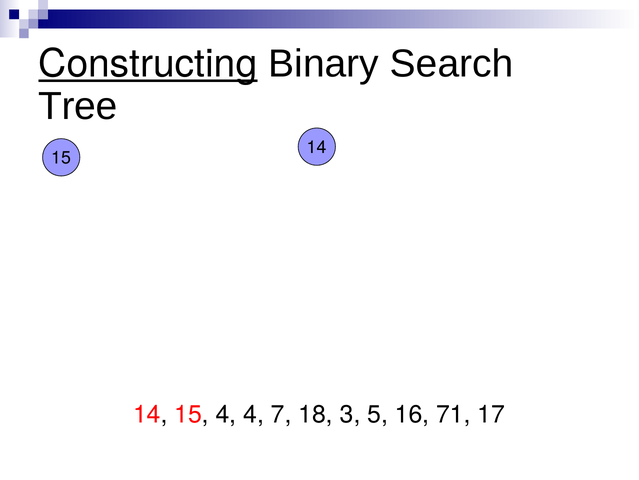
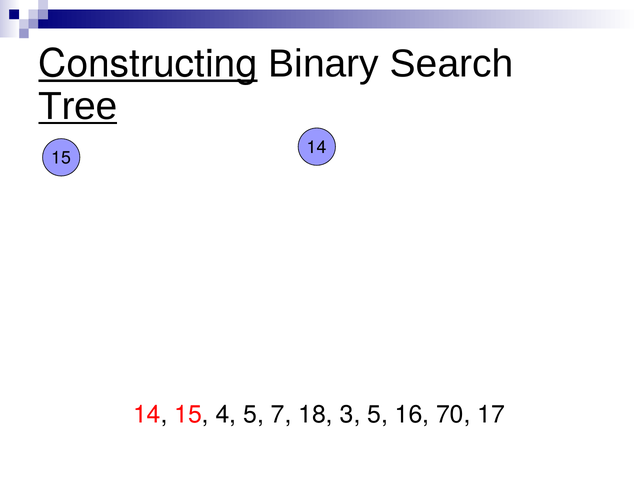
Tree underline: none -> present (78, 106)
4 4: 4 -> 5 (254, 414)
71: 71 -> 70 (453, 414)
